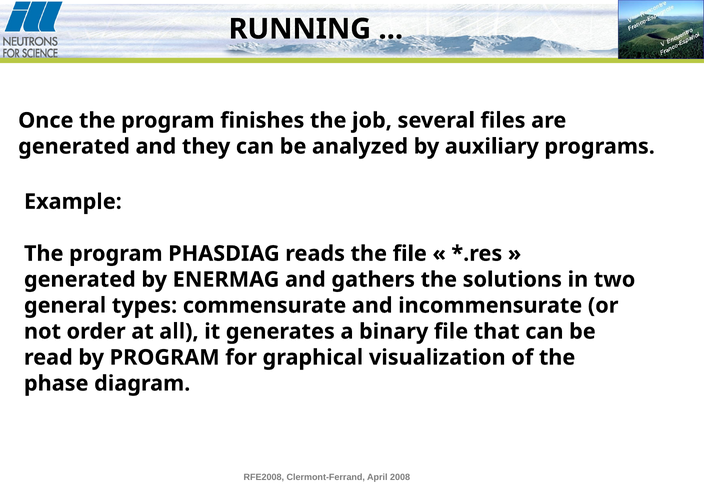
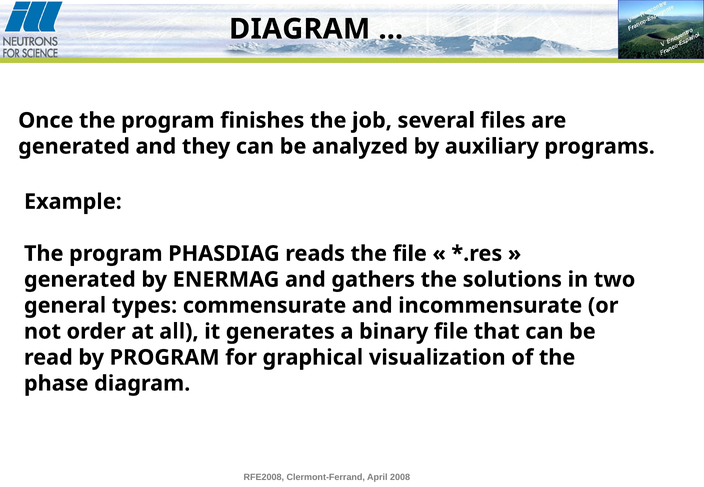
RUNNING: RUNNING -> DIAGRAM (300, 29)
